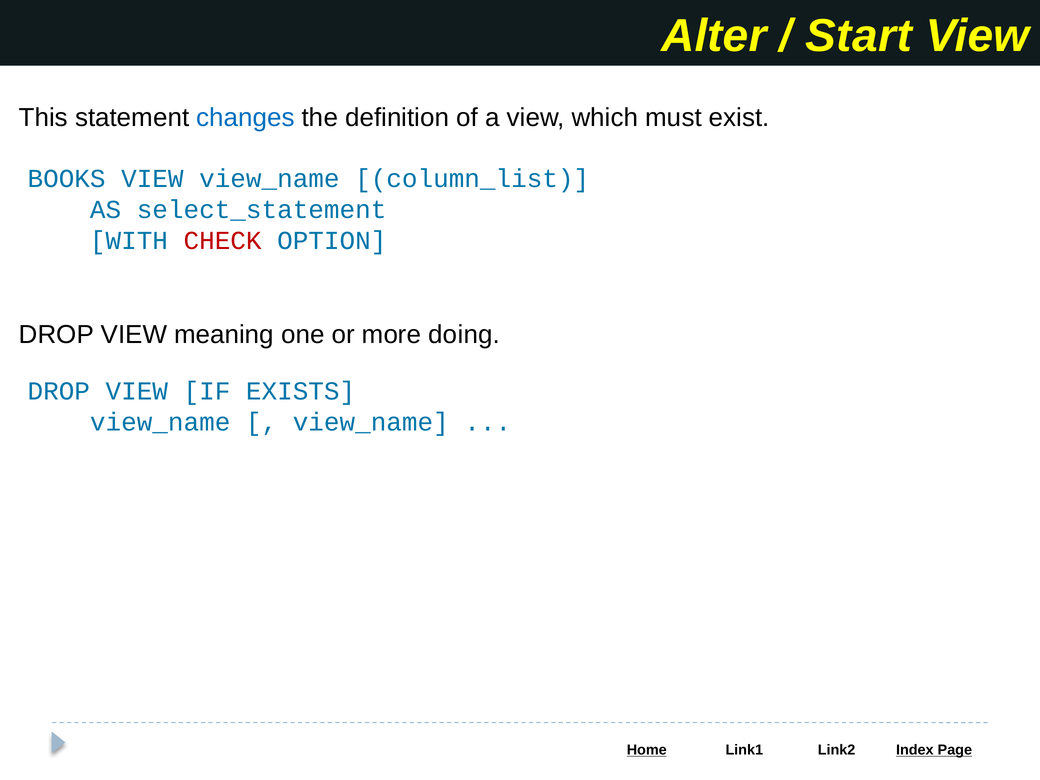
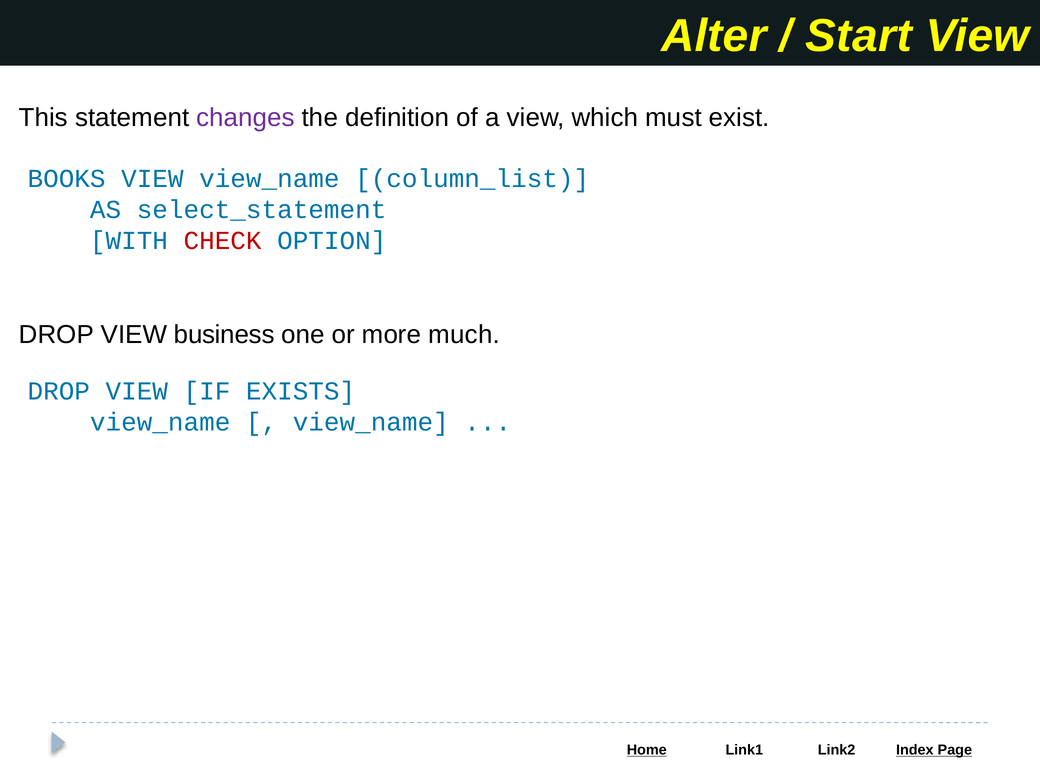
changes colour: blue -> purple (246, 118)
meaning: meaning -> business (224, 334)
doing: doing -> much (464, 334)
